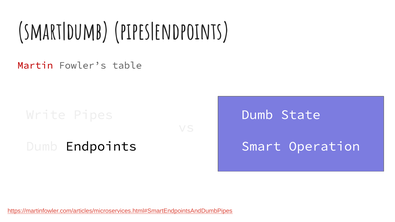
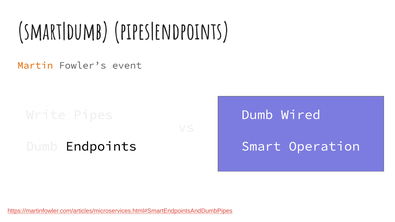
Martin colour: red -> orange (35, 65)
table: table -> event (127, 65)
State: State -> Wired (301, 115)
